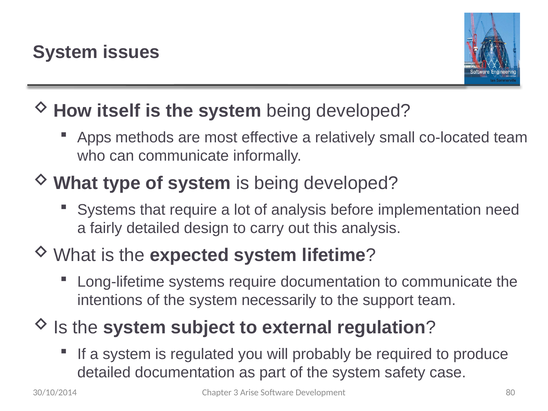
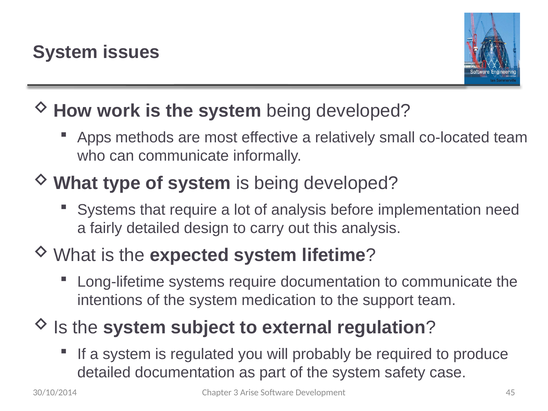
itself: itself -> work (119, 111)
necessarily: necessarily -> medication (279, 300)
80: 80 -> 45 (510, 392)
